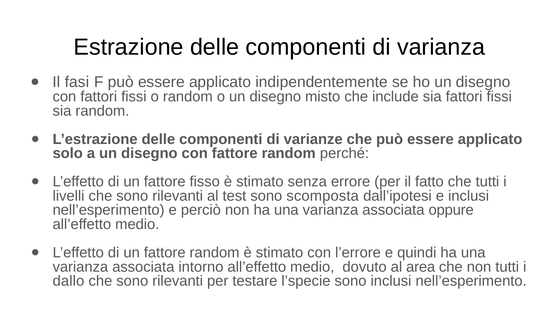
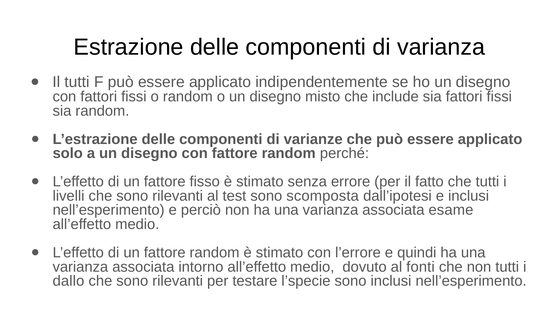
Il fasi: fasi -> tutti (77, 82)
oppure: oppure -> esame (451, 210)
area: area -> fonti (421, 266)
